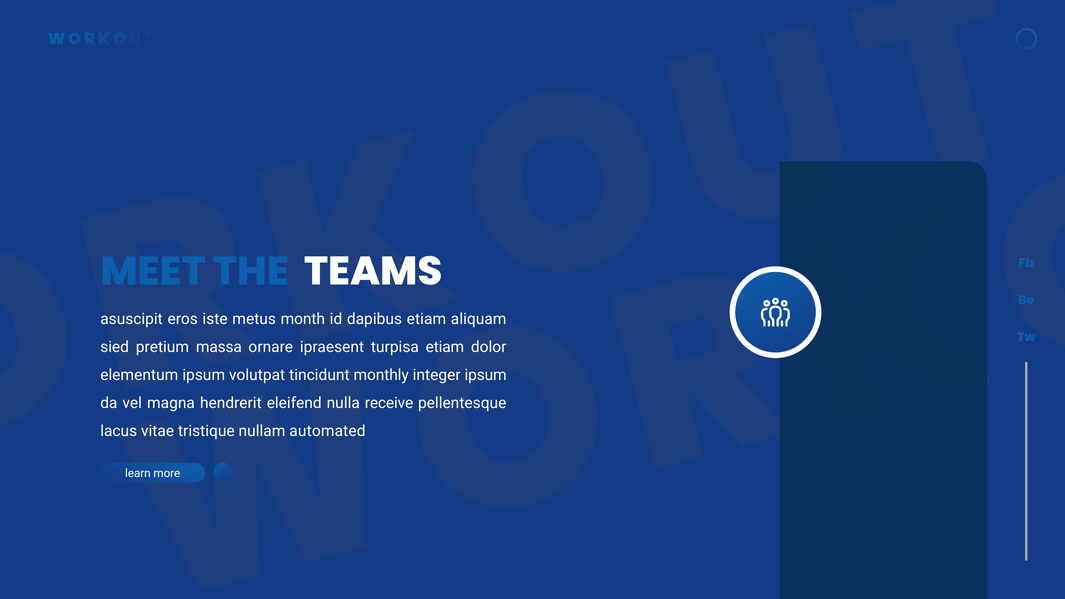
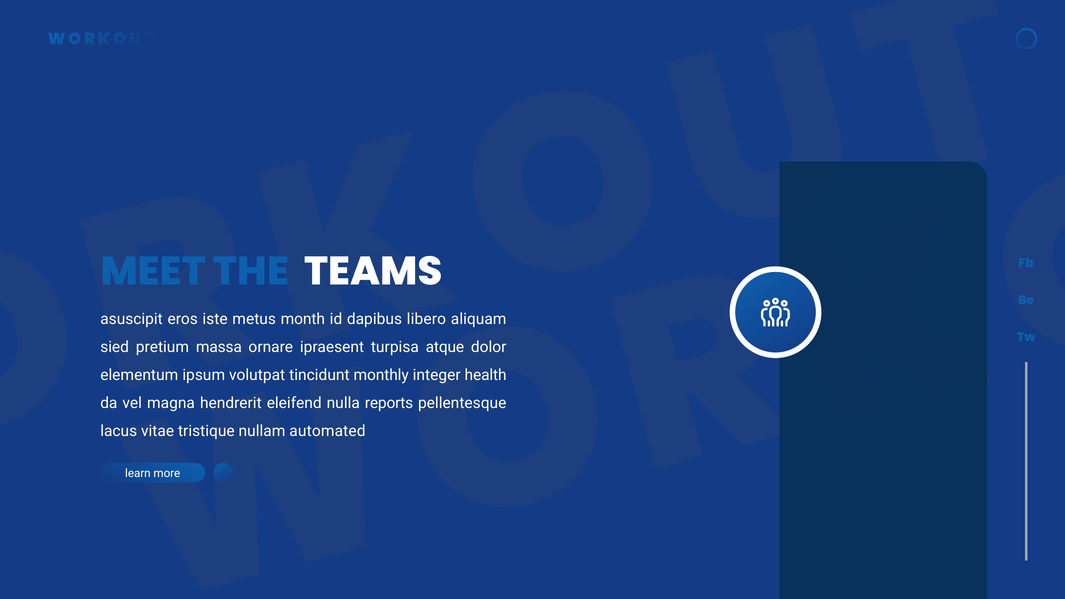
dapibus etiam: etiam -> libero (426, 319)
turpisa etiam: etiam -> atque (445, 347)
integer ipsum: ipsum -> health (486, 375)
receive: receive -> reports (389, 403)
